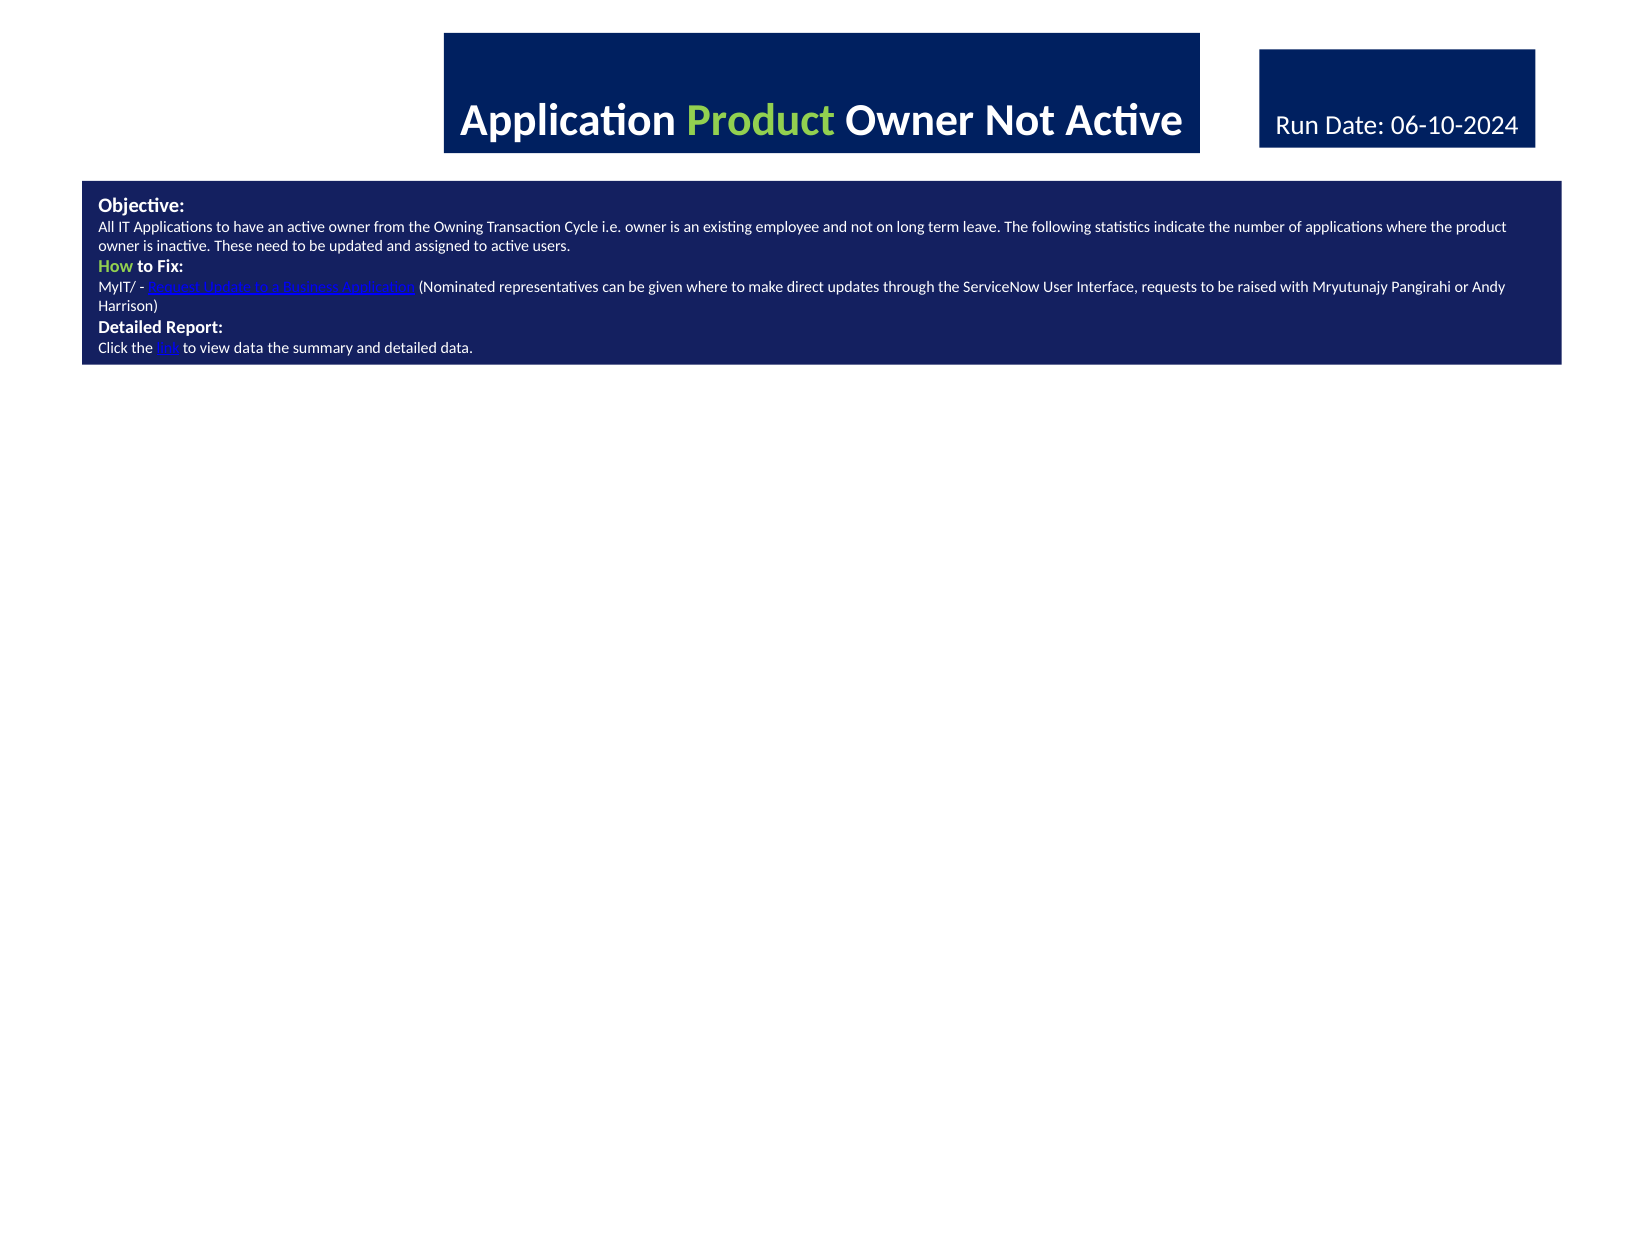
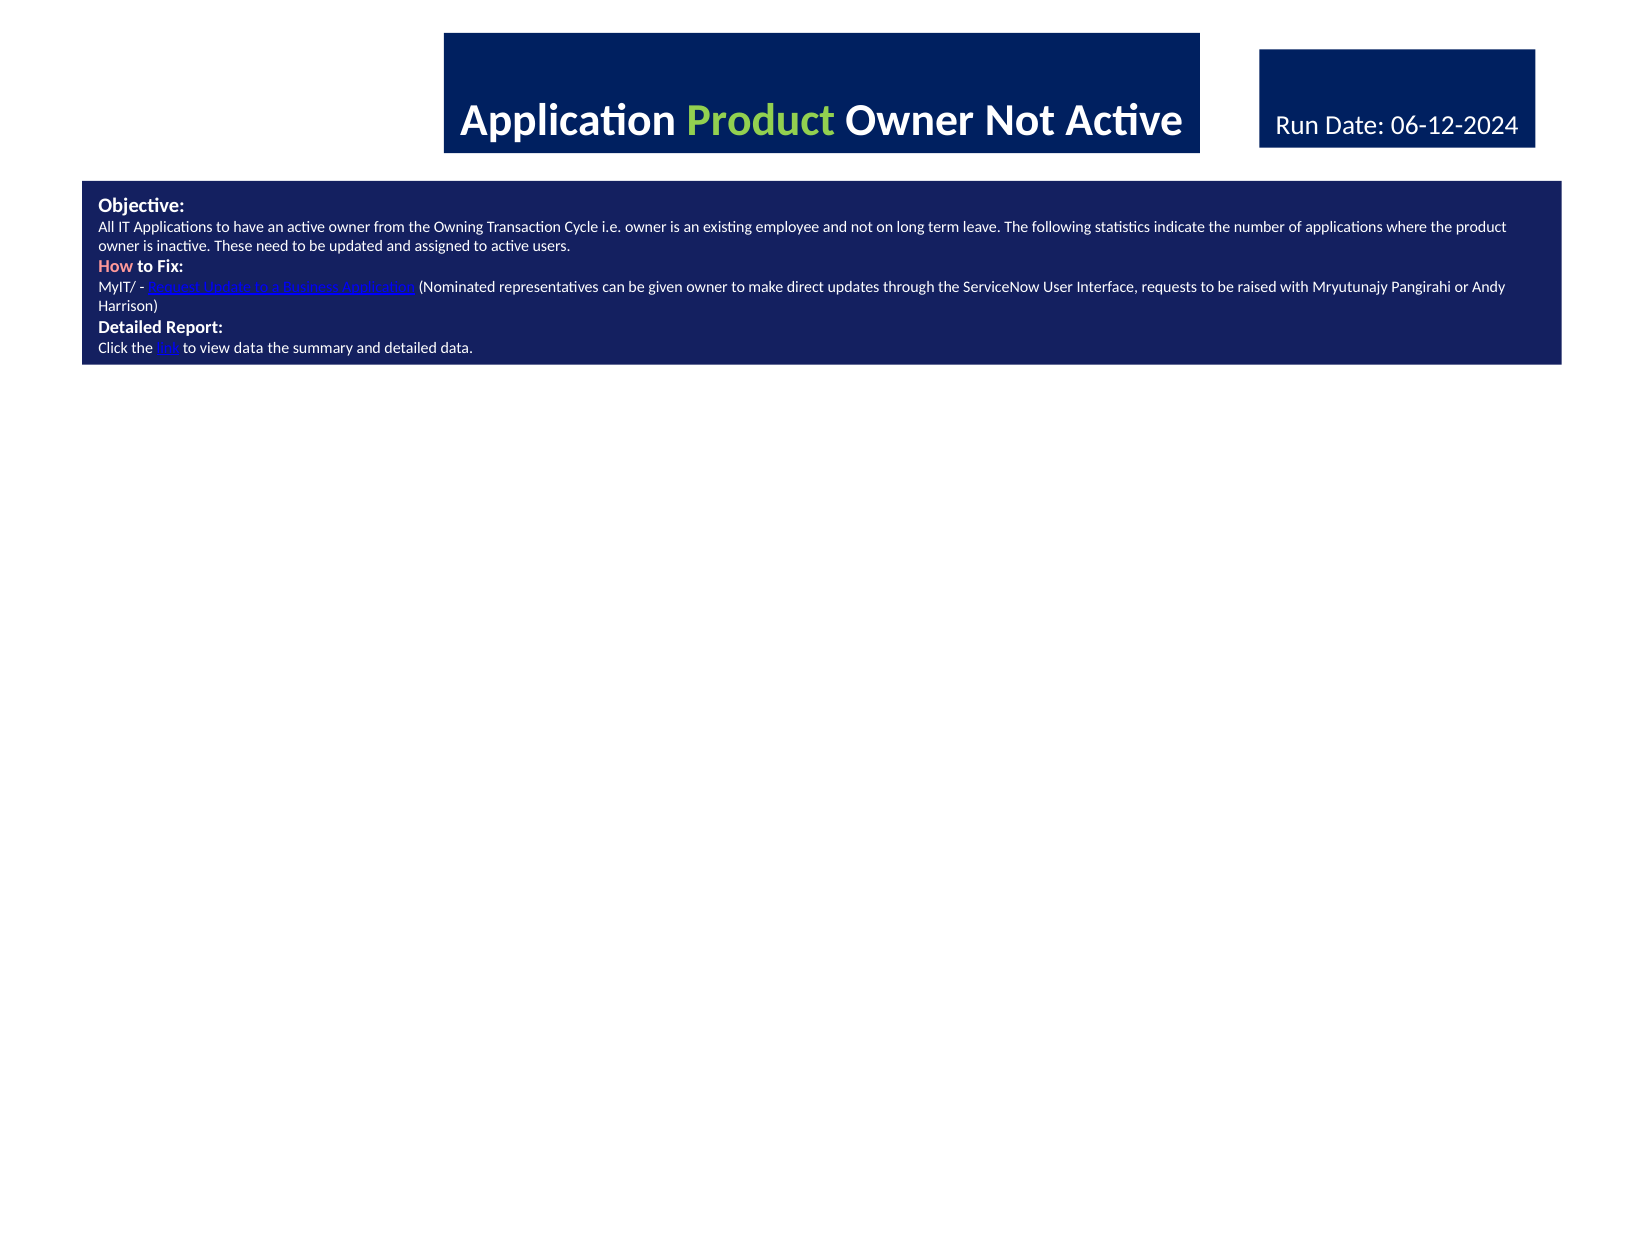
06-10-2024: 06-10-2024 -> 06-12-2024 (1455, 125)
How colour: light green -> pink (116, 267)
given where: where -> owner (707, 287)
